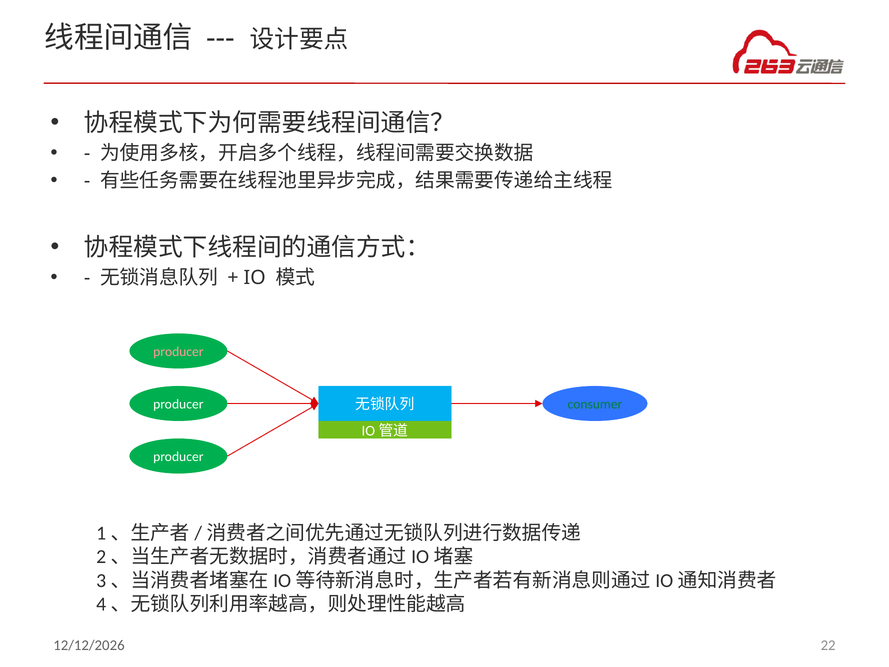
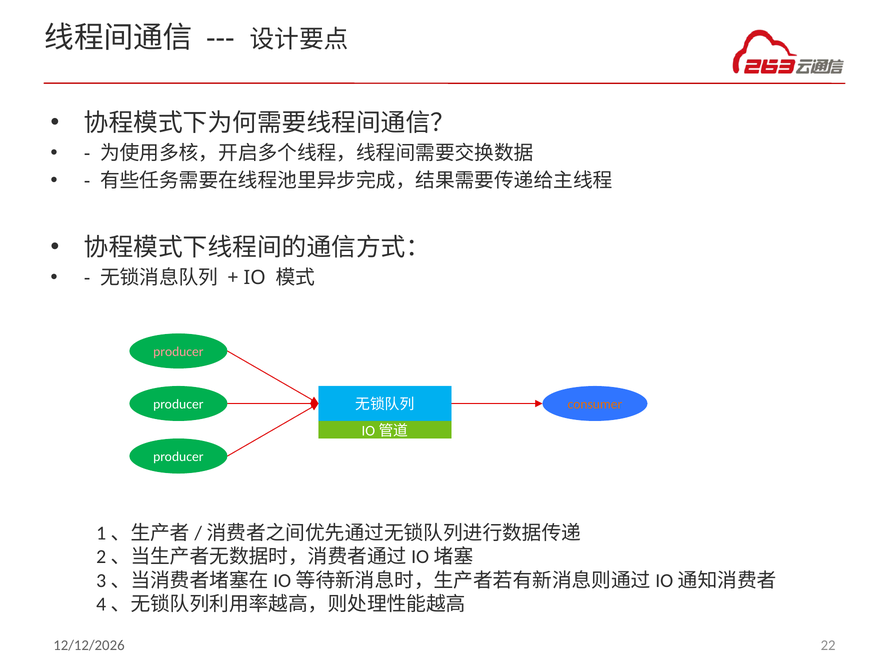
consumer colour: green -> orange (595, 404)
